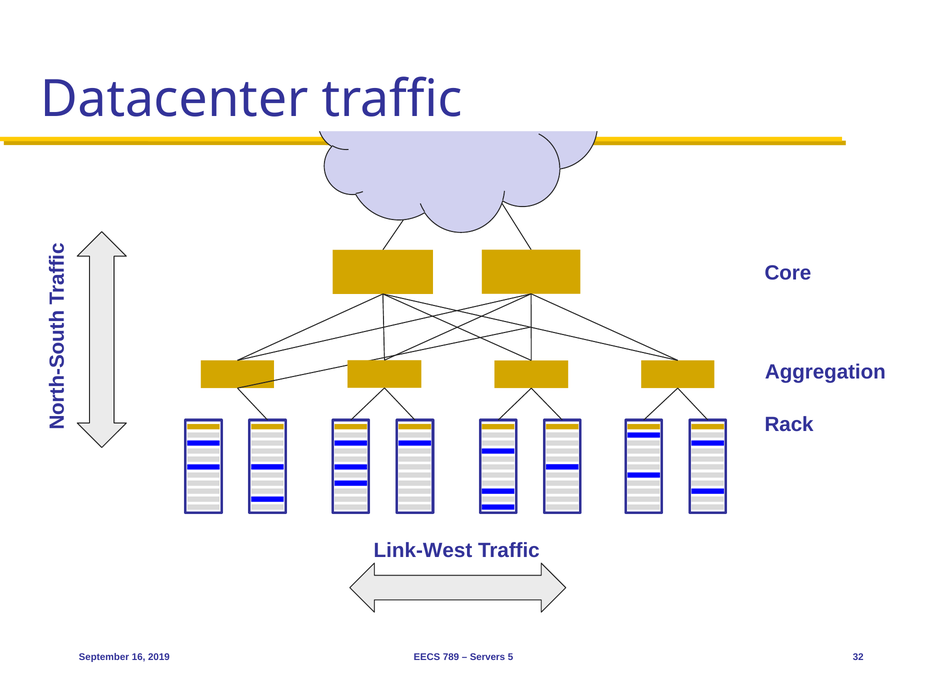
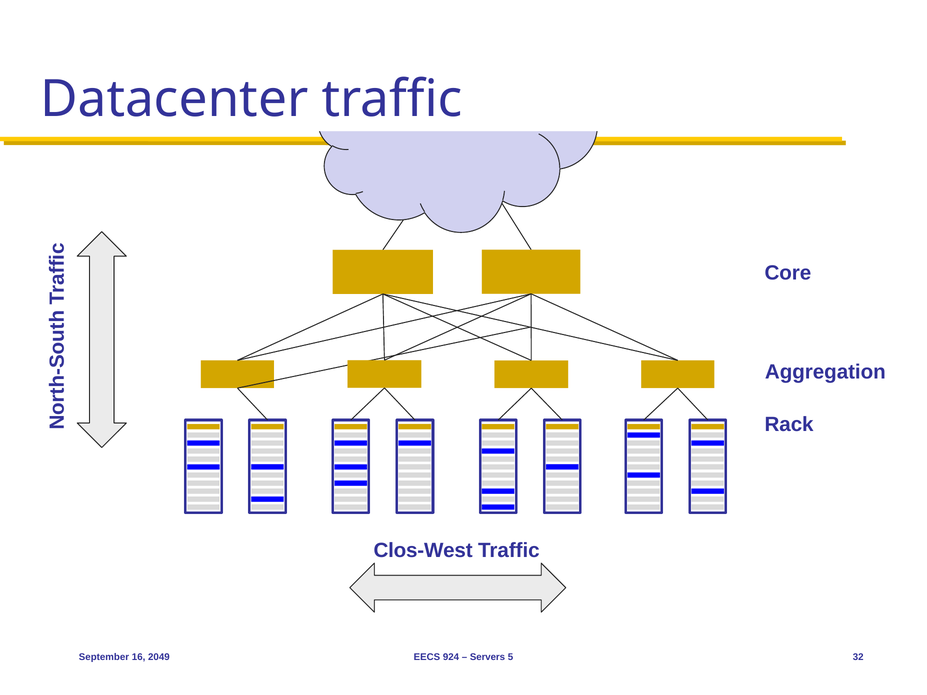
Link-West: Link-West -> Clos-West (423, 551)
2019: 2019 -> 2049 (159, 657)
789: 789 -> 924 (451, 657)
